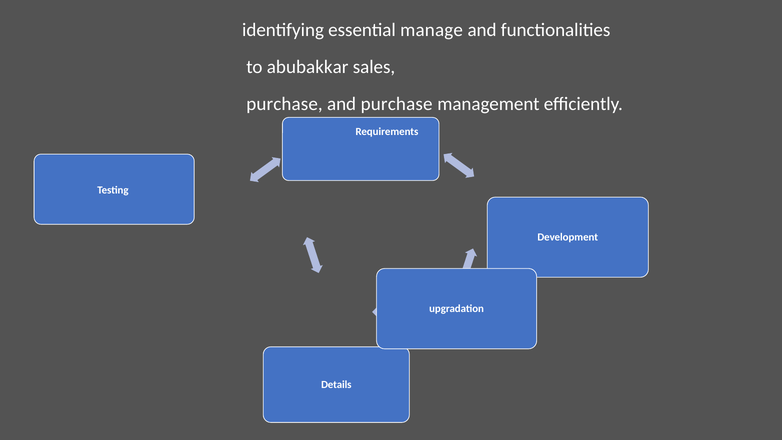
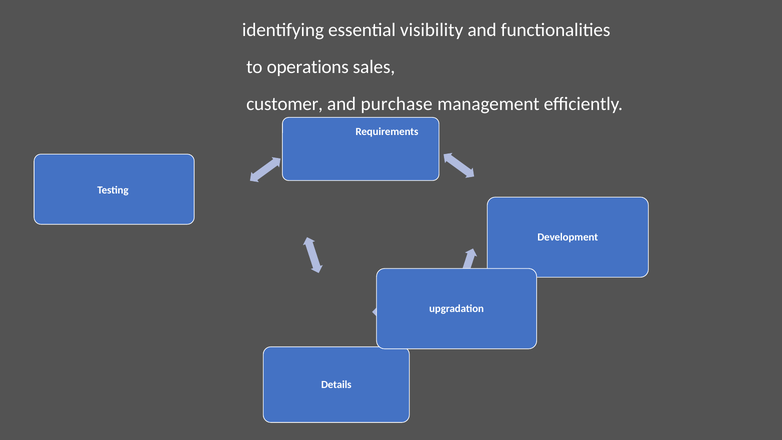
manage: manage -> visibility (432, 30)
abubakkar: abubakkar -> operations (308, 67)
purchase: purchase -> customer (285, 104)
